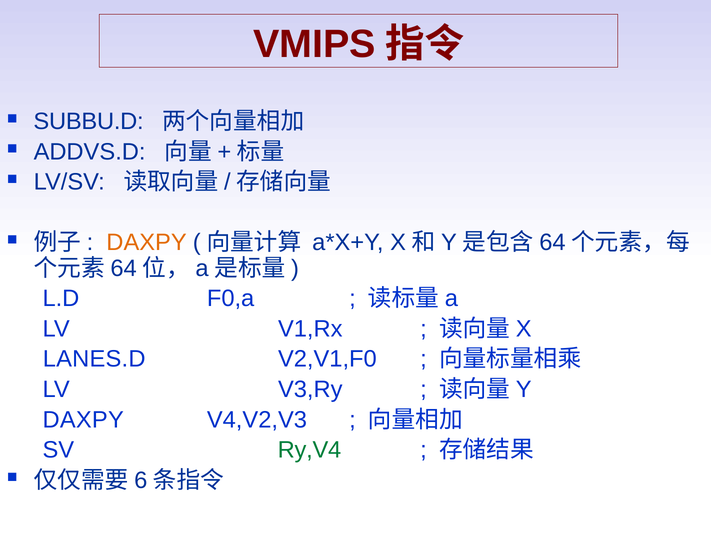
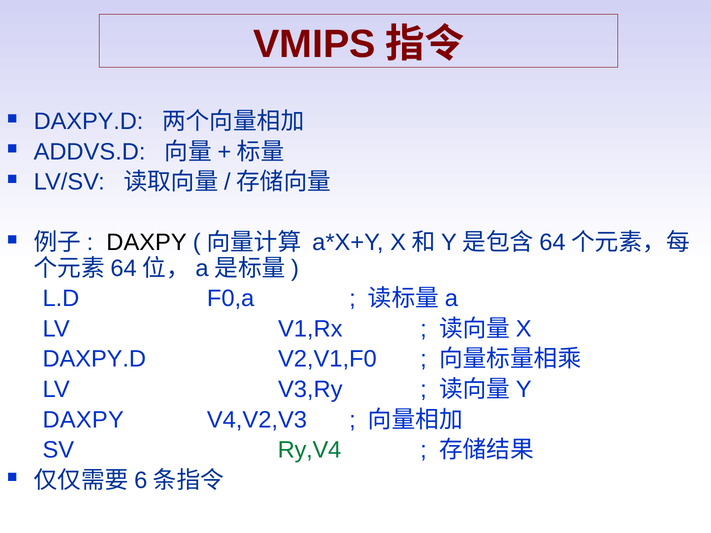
SUBBU.D: SUBBU.D -> DAXPY.D (89, 122)
DAXPY colour: orange -> black (147, 243)
LANES.D: LANES.D -> DAXPY.D (94, 359)
